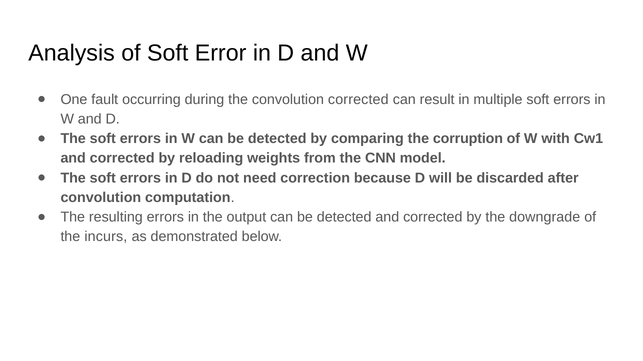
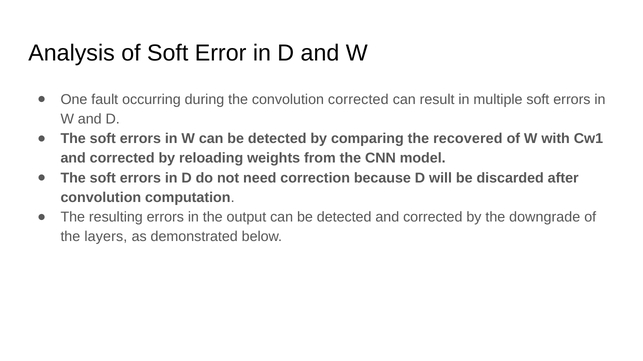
corruption: corruption -> recovered (468, 139)
incurs: incurs -> layers (106, 237)
